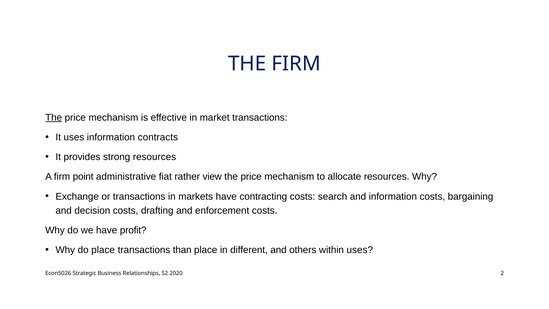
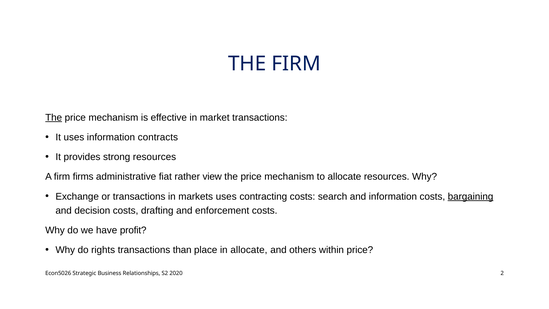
point: point -> firms (83, 177)
markets have: have -> uses (226, 196)
bargaining underline: none -> present (471, 196)
do place: place -> rights (103, 250)
in different: different -> allocate (249, 250)
within uses: uses -> price (360, 250)
